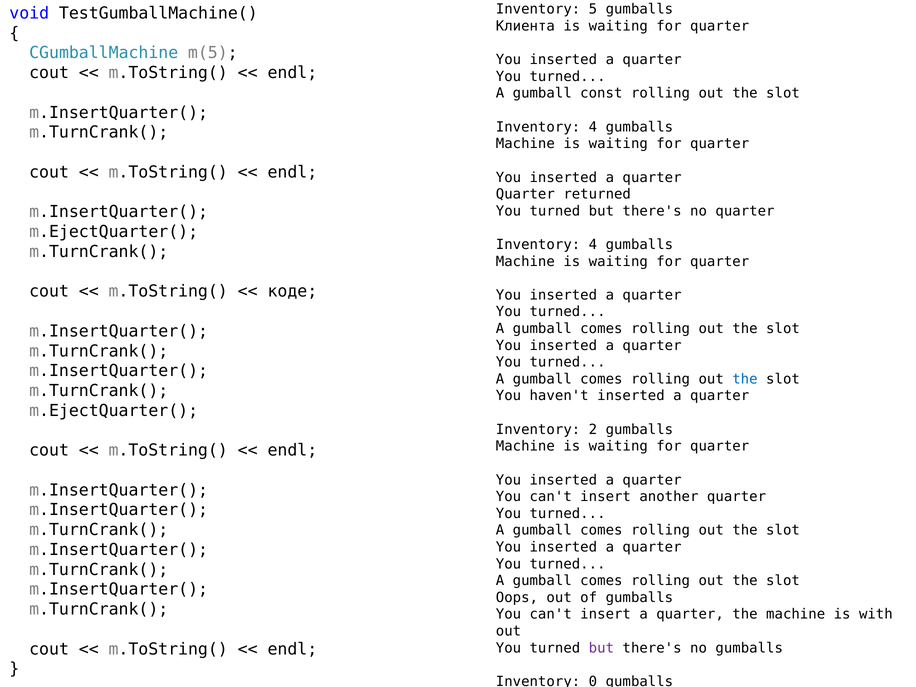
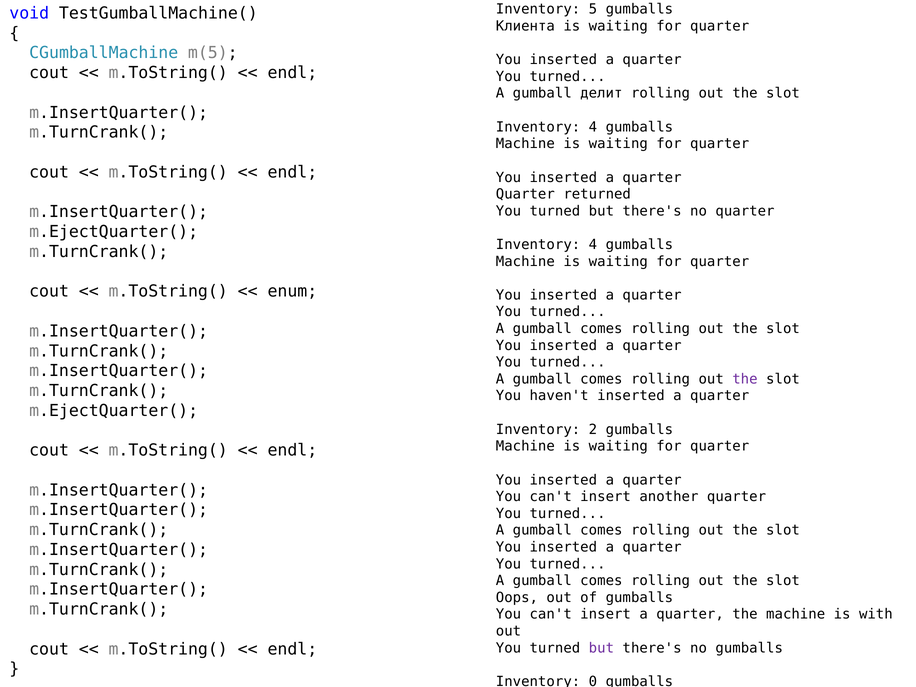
const: const -> делит (601, 93)
коде: коде -> enum (292, 291)
the colour: blue -> purple (745, 379)
